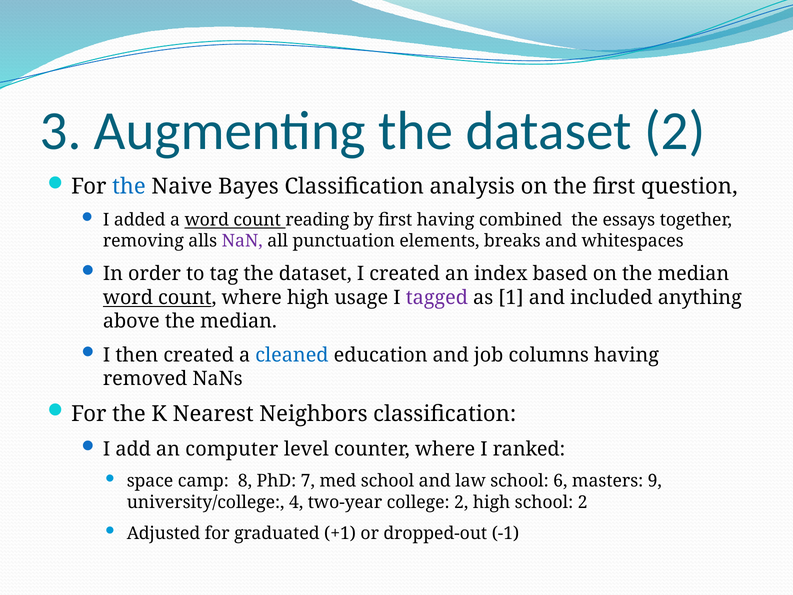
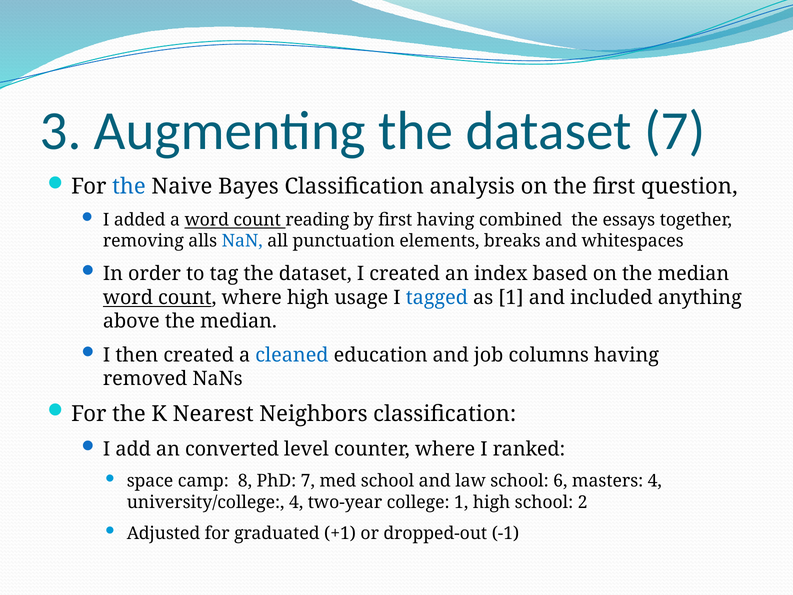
dataset 2: 2 -> 7 (675, 131)
NaN colour: purple -> blue (242, 241)
tagged colour: purple -> blue (437, 297)
computer: computer -> converted (232, 449)
masters 9: 9 -> 4 (655, 481)
college 2: 2 -> 1 (461, 502)
